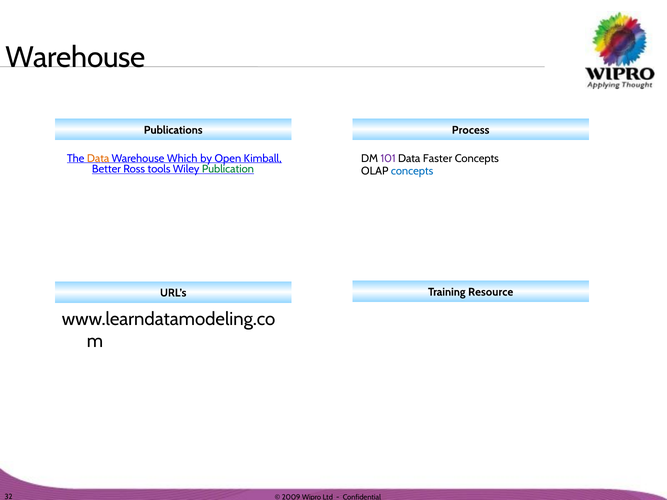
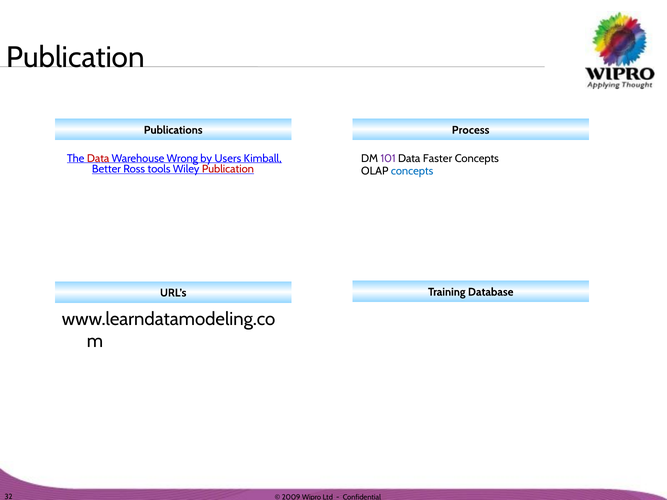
Warehouse: Warehouse -> Publication (76, 57)
Data colour: orange -> red (98, 159)
Which: Which -> Wrong (182, 159)
Open: Open -> Users (228, 159)
Publication colour: green -> red (228, 169)
Resource: Resource -> Database (491, 292)
